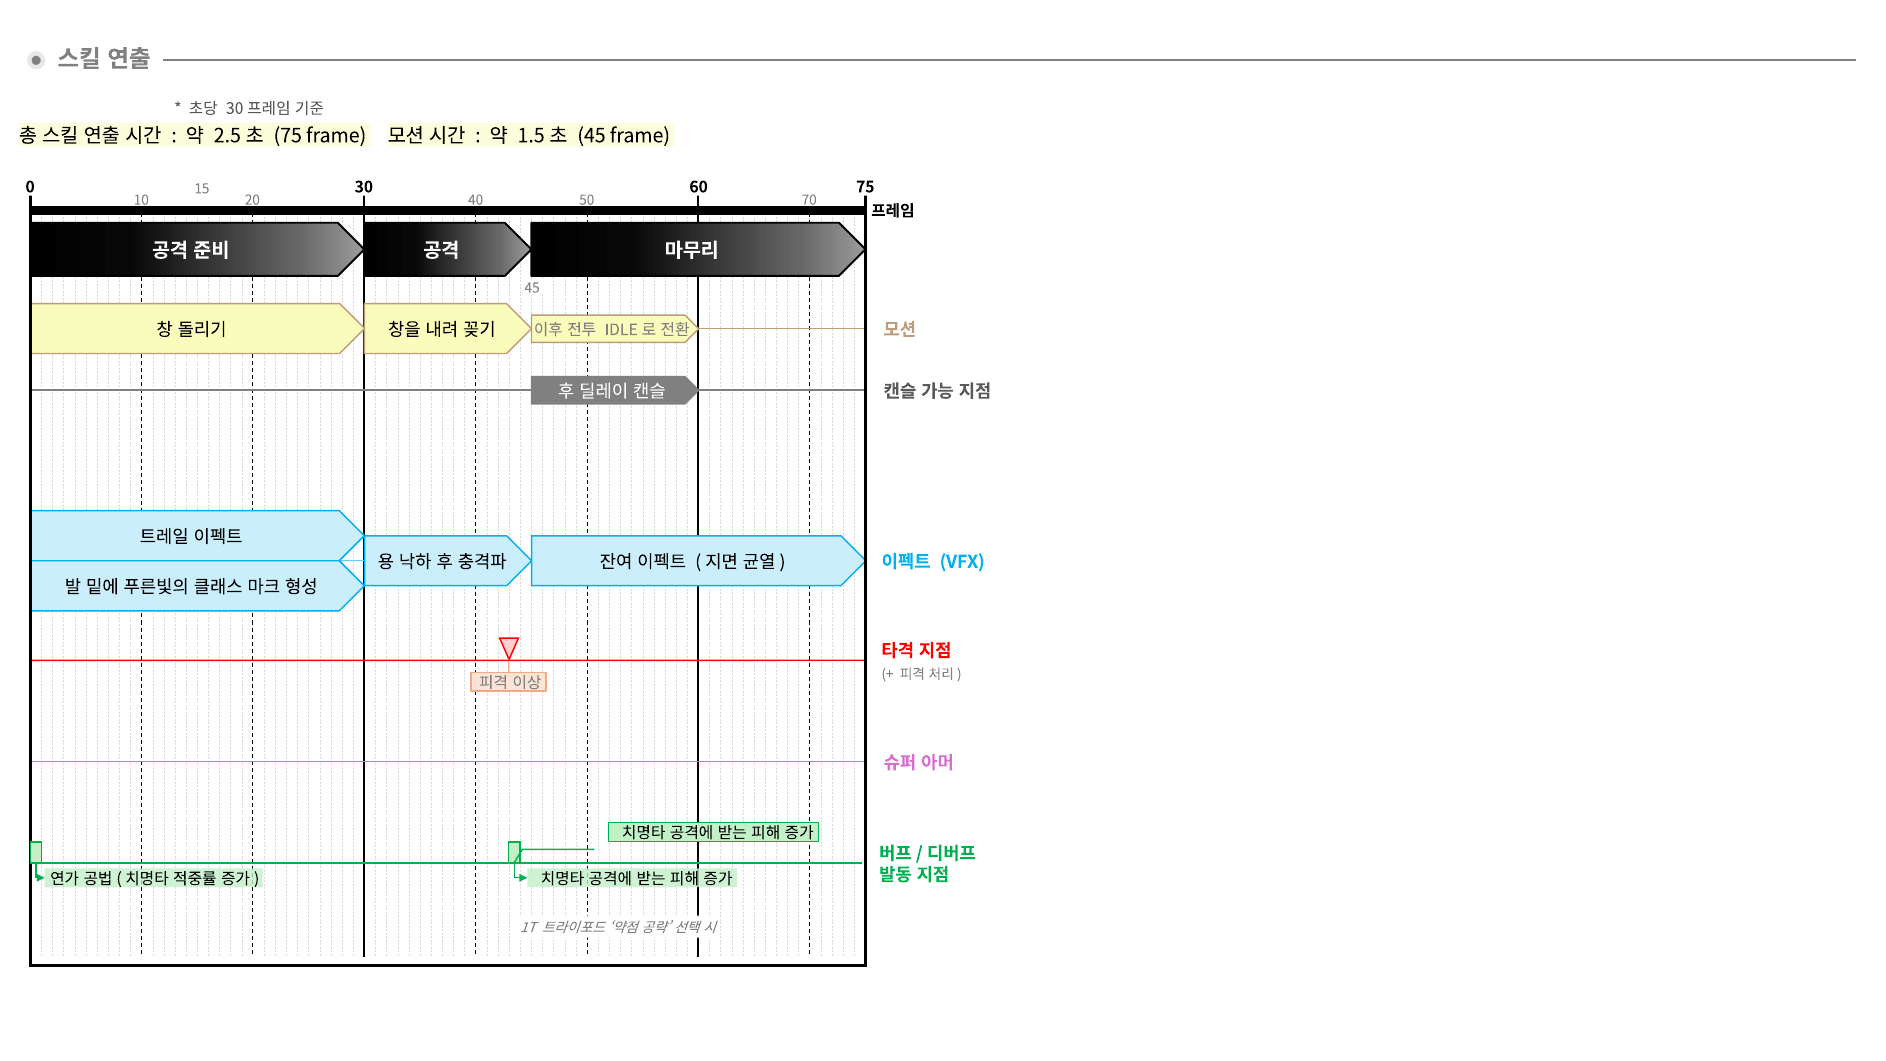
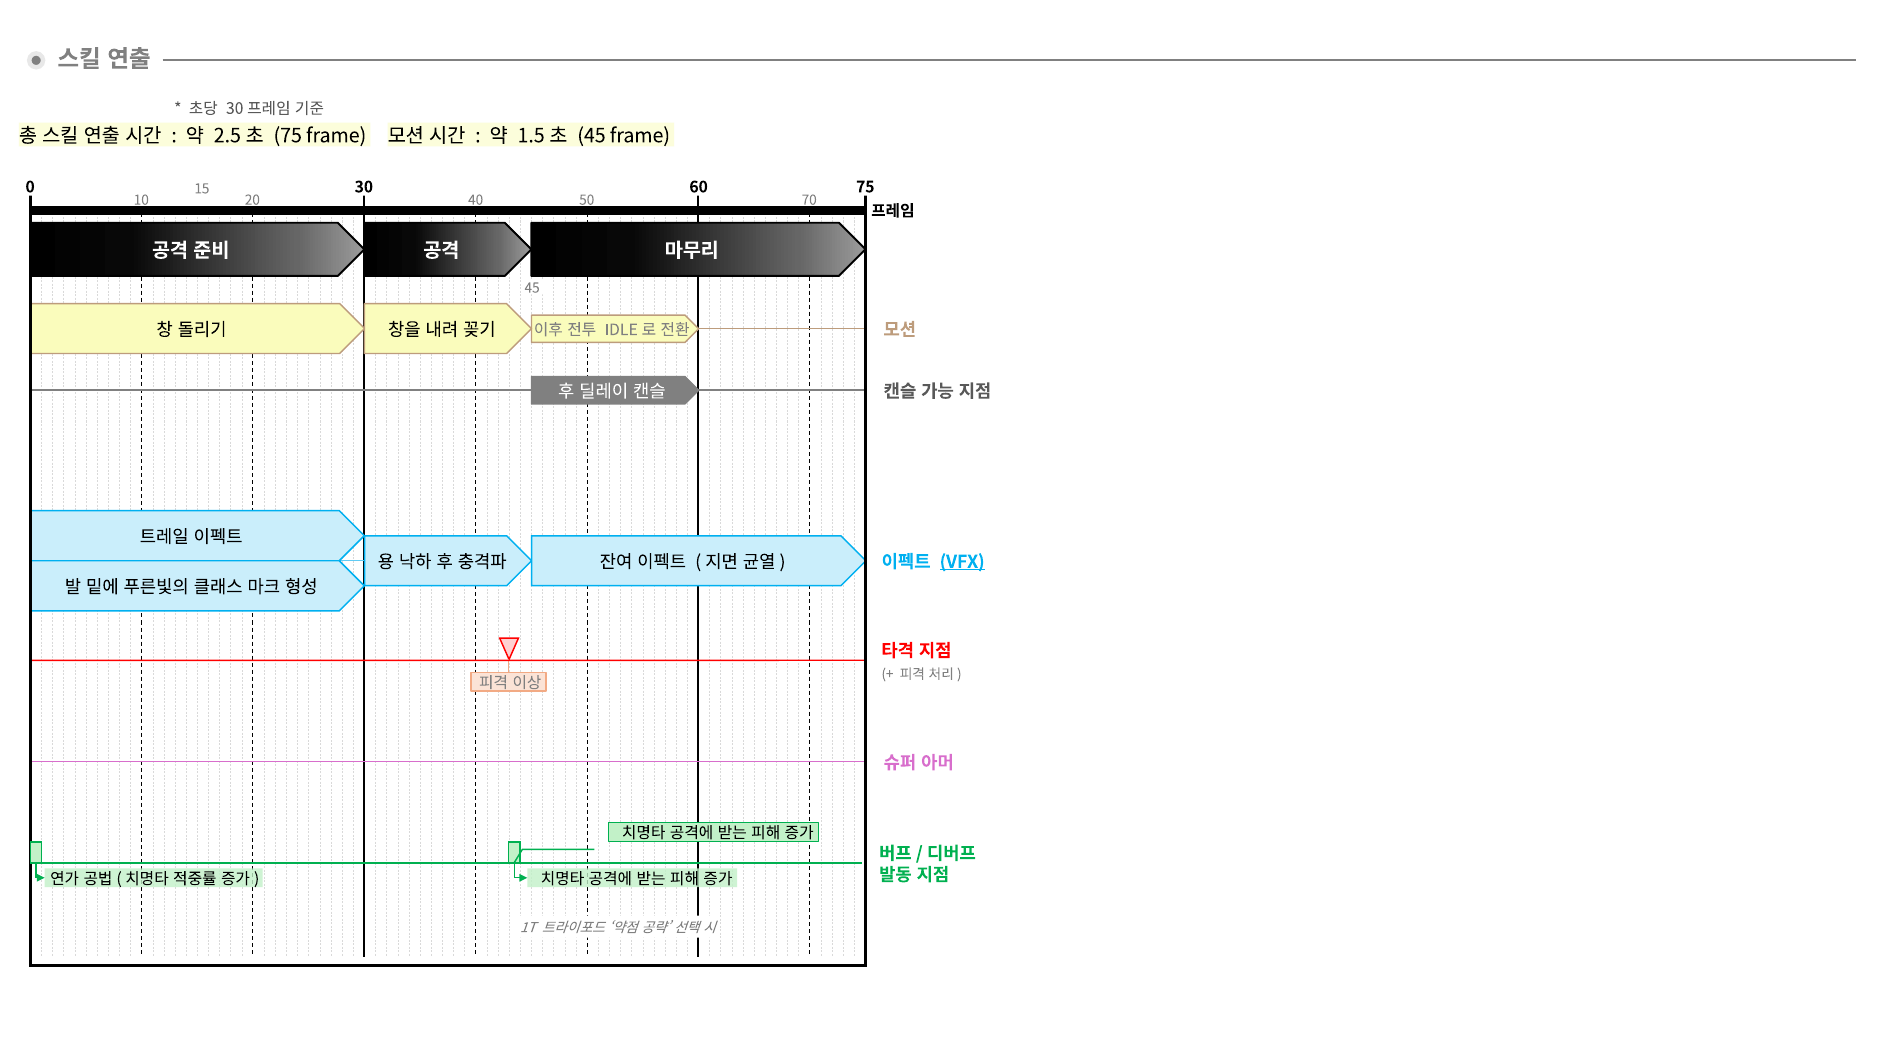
VFX underline: none -> present (962, 562)
